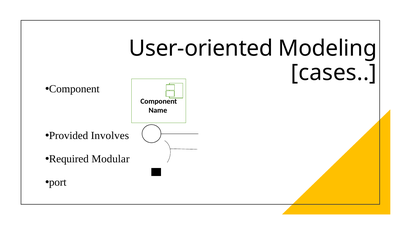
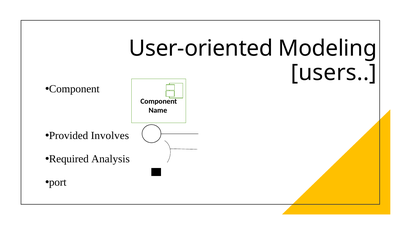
cases: cases -> users (334, 73)
Modular: Modular -> Analysis (111, 159)
